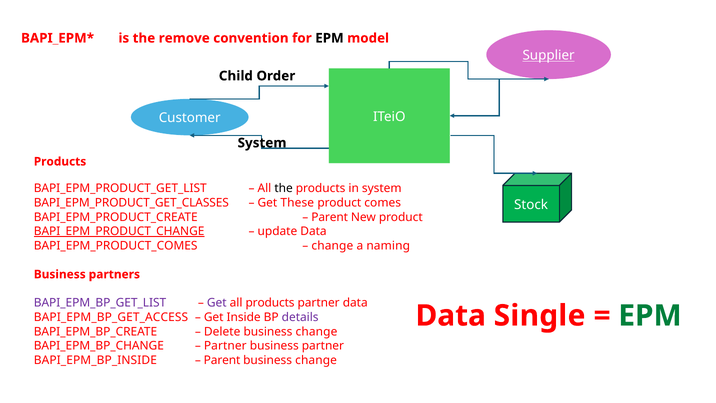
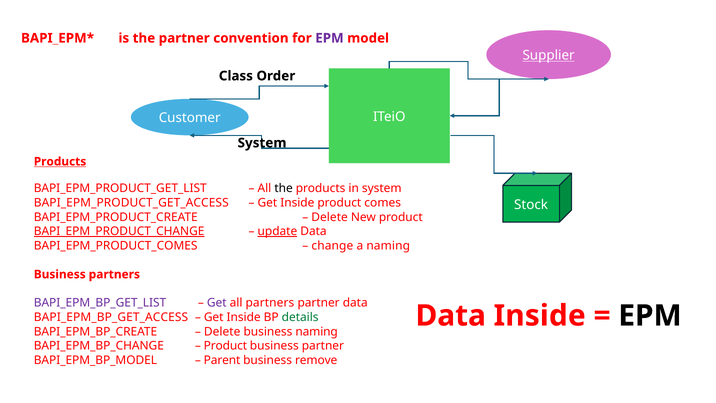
the remove: remove -> partner (184, 38)
EPM colour: black -> purple (329, 38)
Child: Child -> Class (236, 76)
Products underline: none -> present (60, 161)
BAPI_EPM_PRODUCT_GET_CLASSES: BAPI_EPM_PRODUCT_GET_CLASSES -> BAPI_EPM_PRODUCT_GET_ACCESS (131, 203)
These: These -> Inside (297, 203)
Parent: Parent -> Delete (330, 217)
update underline: none -> present (277, 231)
all products: products -> partners (270, 303)
Data Single: Single -> Inside (540, 316)
EPM colour: green -> black (650, 316)
details colour: purple -> green (300, 317)
change: change -> naming (317, 331)
Partner: Partner -> Product (225, 346)
BAPI_EPM_BP_INSIDE: BAPI_EPM_BP_INSIDE -> BAPI_EPM_BP_MODEL (95, 360)
change: change -> remove (316, 360)
